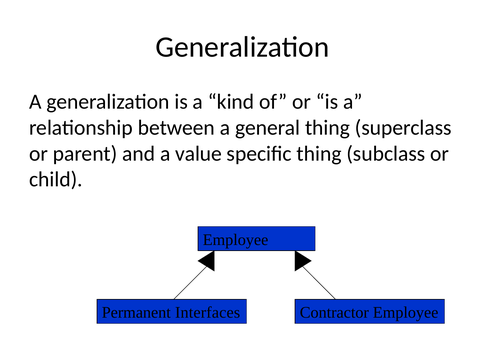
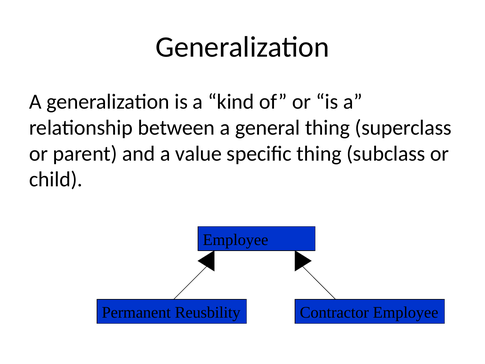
Interfaces: Interfaces -> Reusbility (208, 312)
